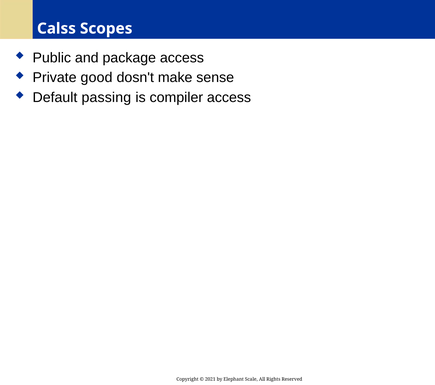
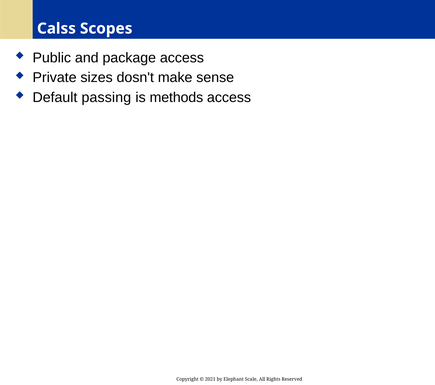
good: good -> sizes (97, 78)
compiler: compiler -> methods (176, 97)
